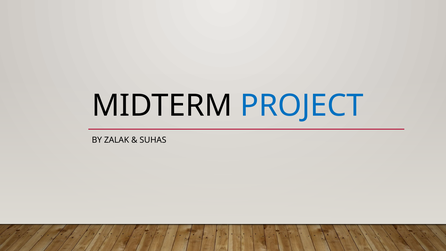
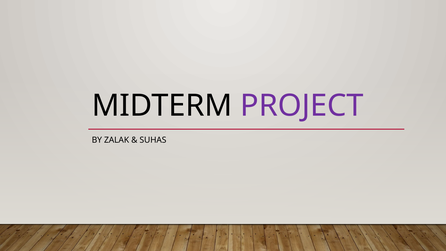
PROJECT colour: blue -> purple (302, 106)
